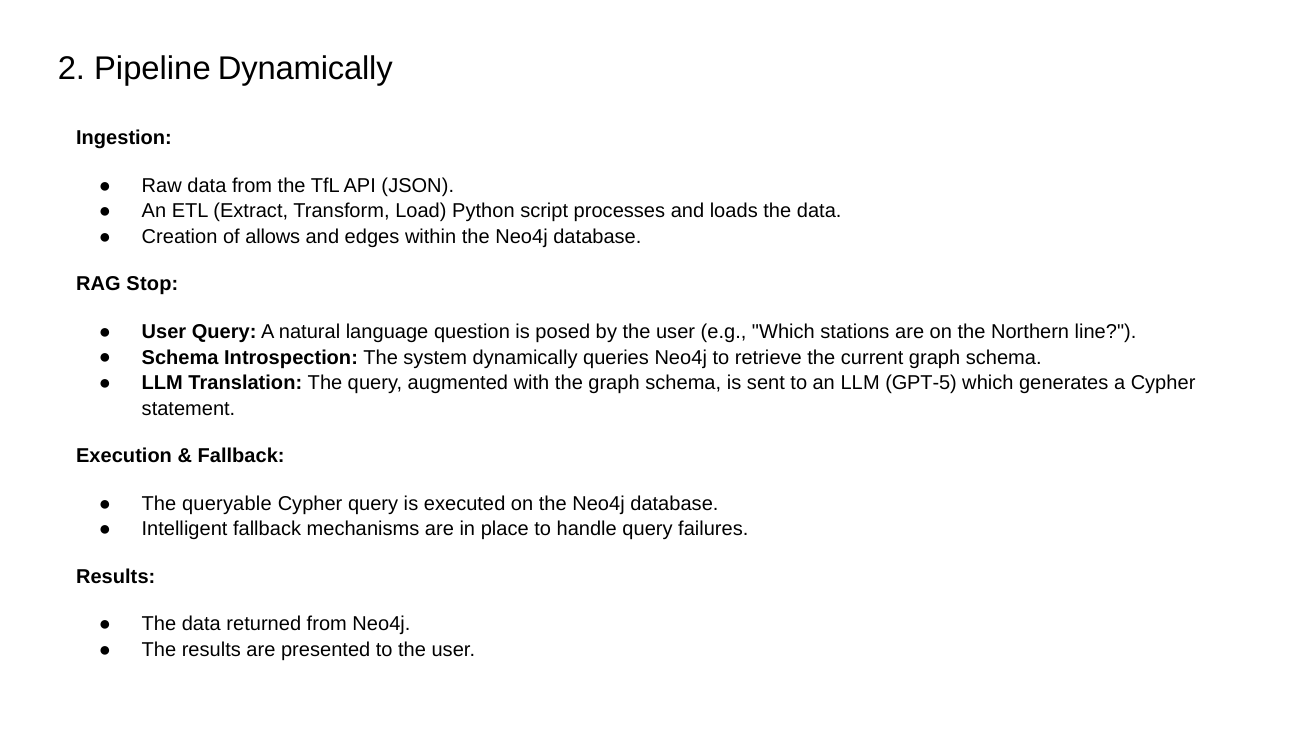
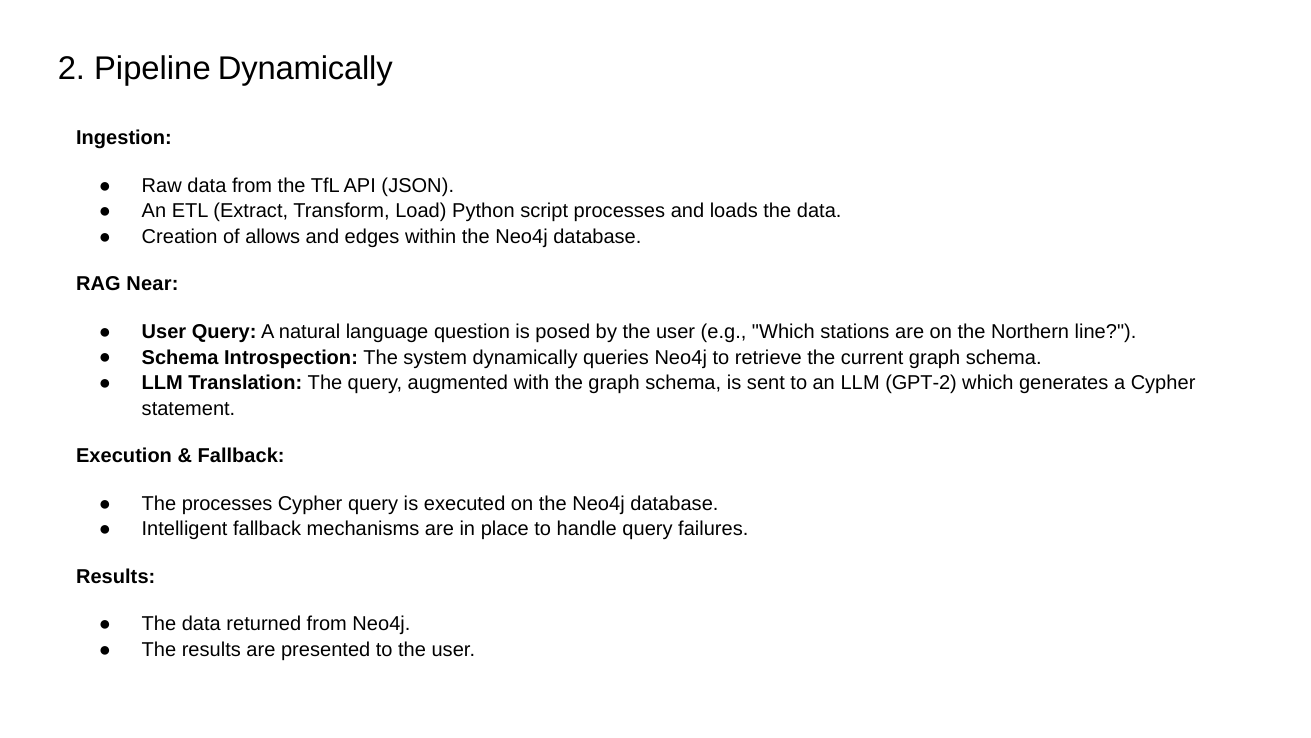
Stop: Stop -> Near (152, 284)
GPT-5: GPT-5 -> GPT-2 (921, 383)
The queryable: queryable -> processes (227, 503)
